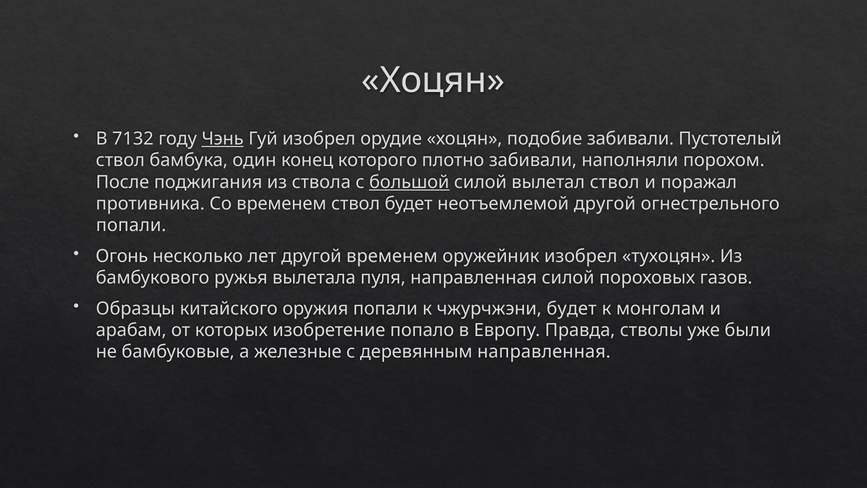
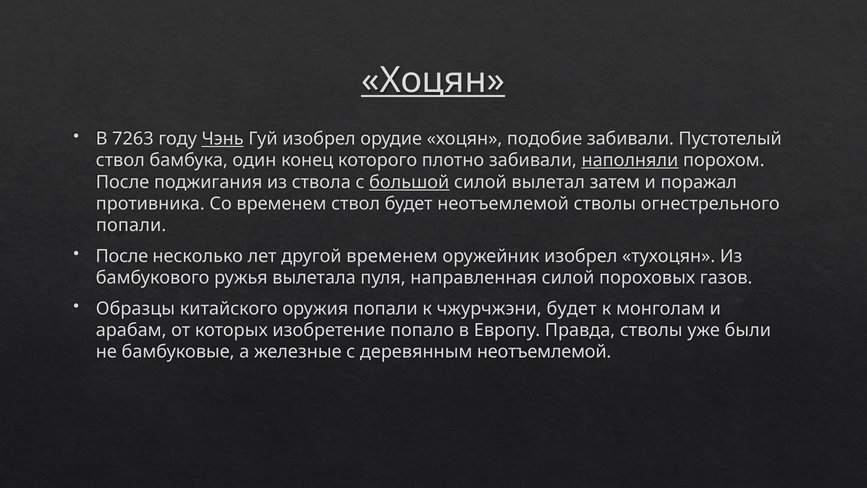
Хоцян underline: none -> present (433, 80)
7132: 7132 -> 7263 (133, 139)
наполняли underline: none -> present (630, 160)
вылетал ствол: ствол -> затем (615, 182)
неотъемлемой другой: другой -> стволы (605, 204)
Огонь: Огонь -> После (122, 256)
деревянным направленная: направленная -> неотъемлемой (544, 352)
